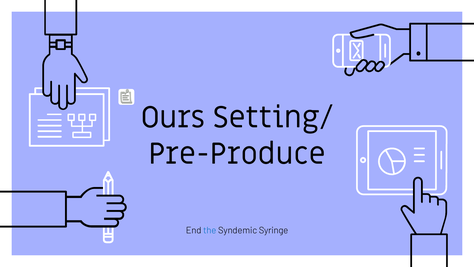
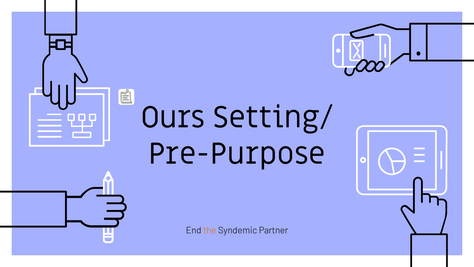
Pre-Produce: Pre-Produce -> Pre-Purpose (237, 154)
the colour: blue -> orange (210, 230)
Syringe: Syringe -> Partner (274, 230)
